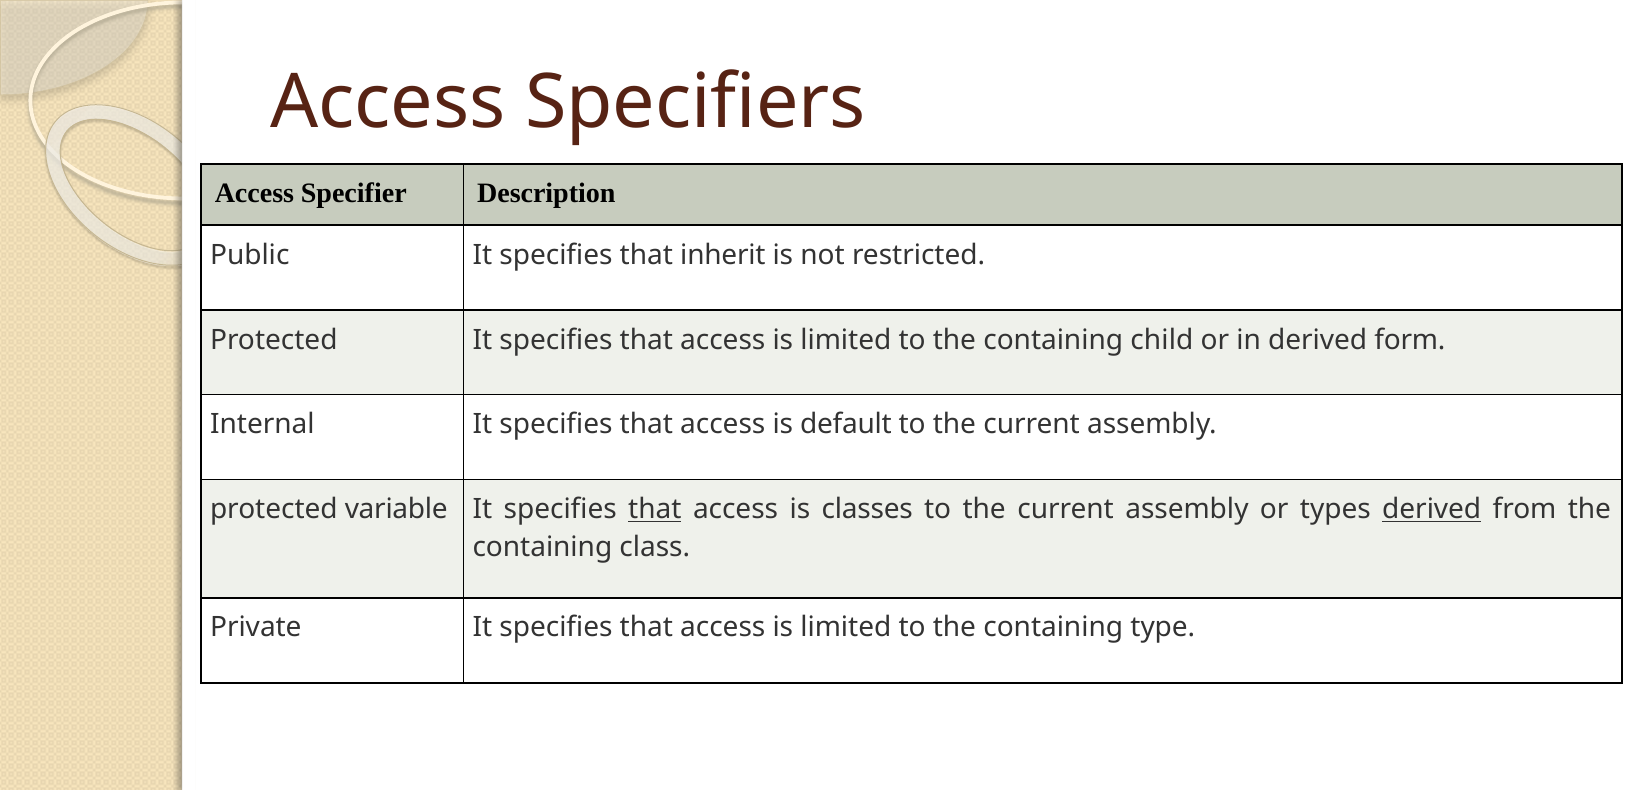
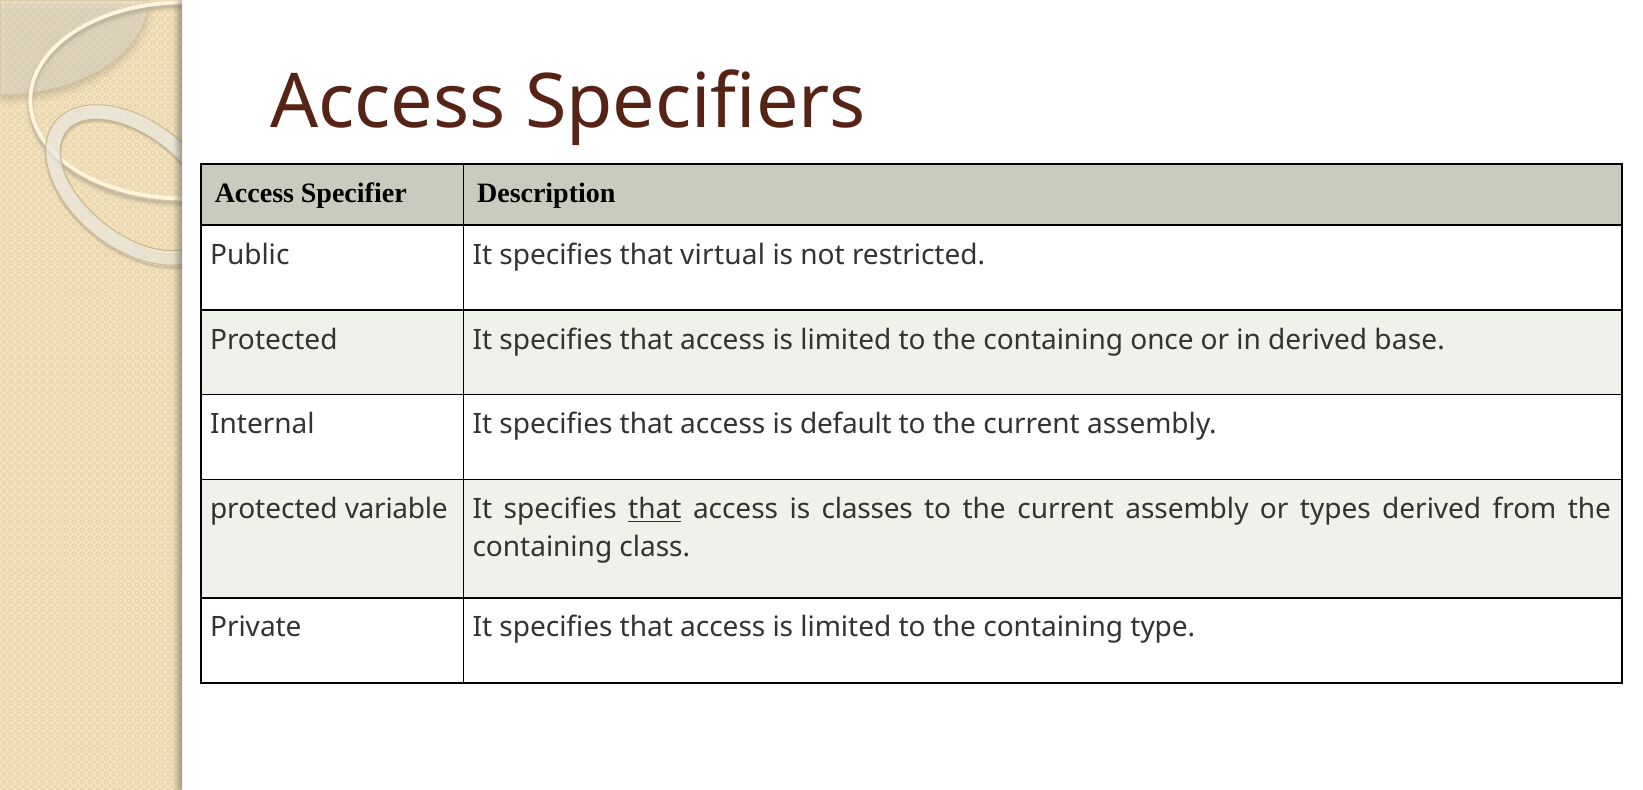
inherit: inherit -> virtual (723, 255)
child: child -> once (1162, 340)
form: form -> base (1410, 340)
derived underline: present -> none (1432, 509)
